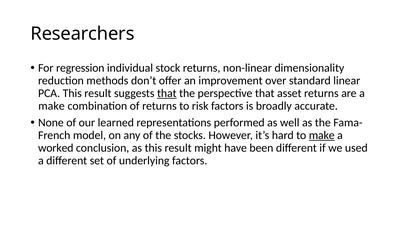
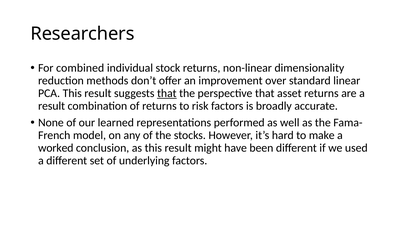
regression: regression -> combined (80, 68)
make: make -> result (52, 106)
make underline: present -> none (322, 135)
